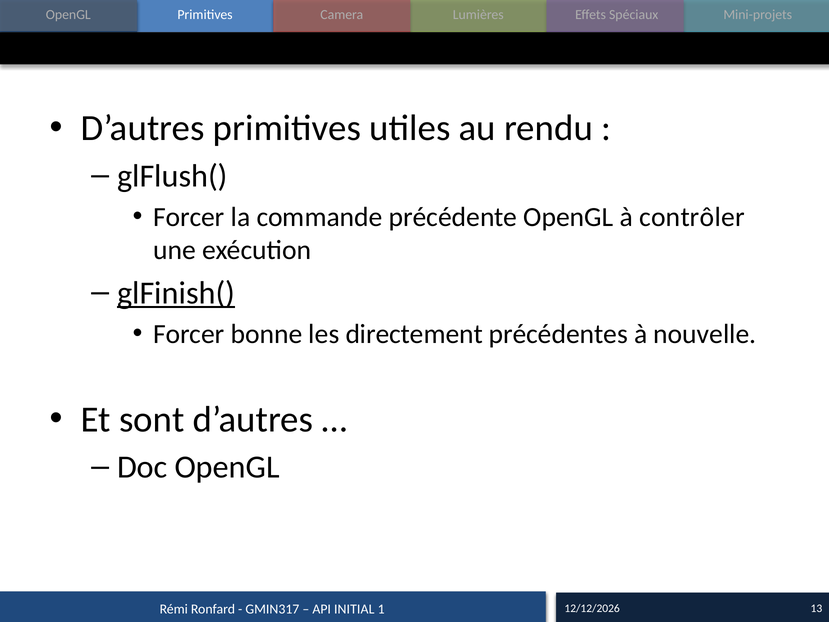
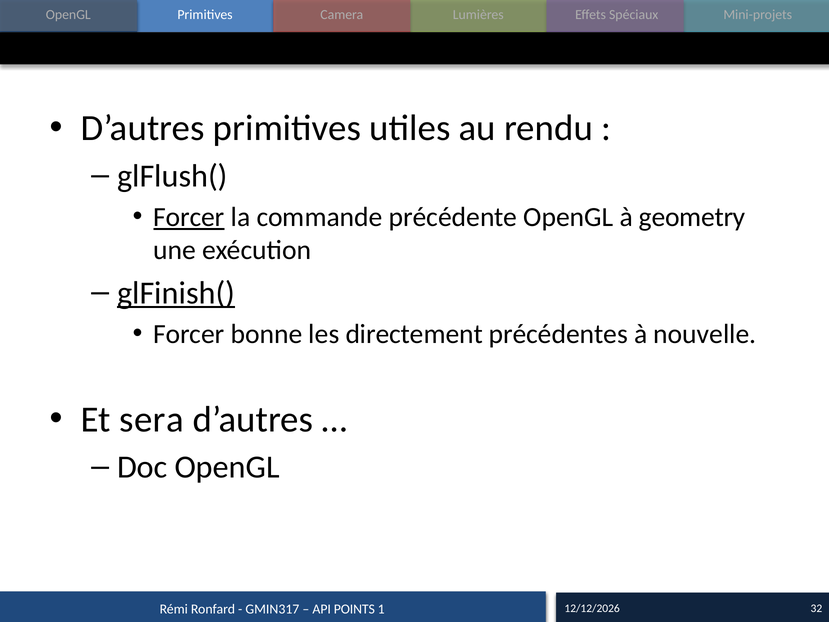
Forcer underline: none -> present (189, 217)
contrôler: contrôler -> geometry (692, 217)
sont: sont -> sera (152, 419)
INITIAL: INITIAL -> POINTS (354, 609)
13: 13 -> 32 (816, 608)
